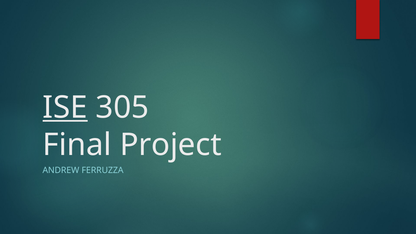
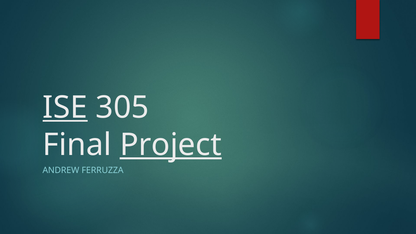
Project underline: none -> present (171, 145)
